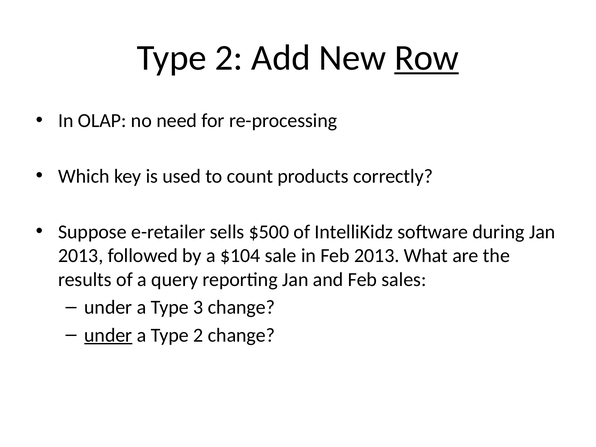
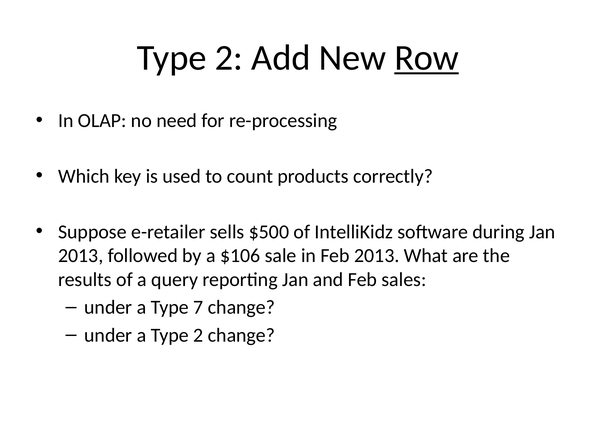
$104: $104 -> $106 (240, 256)
3: 3 -> 7 (198, 307)
under underline: present -> none (108, 335)
